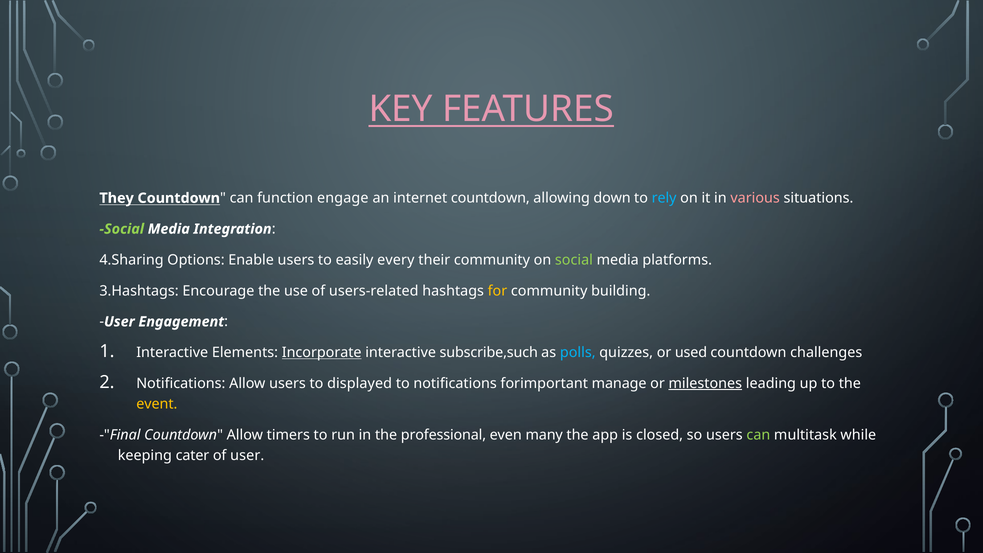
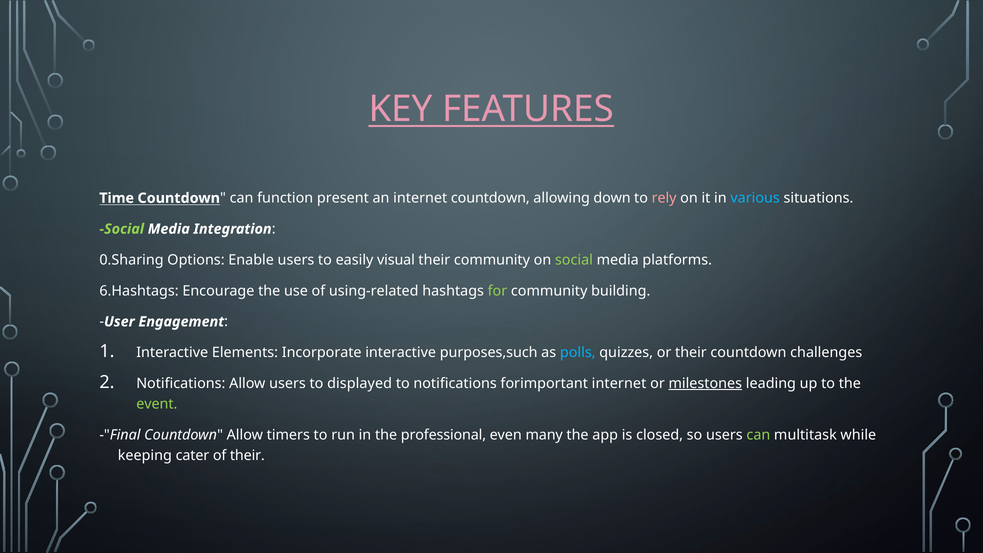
They: They -> Time (117, 198)
engage: engage -> present (343, 198)
rely colour: light blue -> pink (664, 198)
various colour: pink -> light blue (755, 198)
4.Sharing: 4.Sharing -> 0.Sharing (132, 260)
every: every -> visual (396, 260)
3.Hashtags: 3.Hashtags -> 6.Hashtags (139, 291)
users-related: users-related -> using-related (374, 291)
for colour: yellow -> light green (497, 291)
Incorporate underline: present -> none (322, 353)
subscribe,such: subscribe,such -> purposes,such (489, 353)
or used: used -> their (691, 353)
forimportant manage: manage -> internet (619, 383)
event colour: yellow -> light green (157, 404)
of user: user -> their (247, 456)
